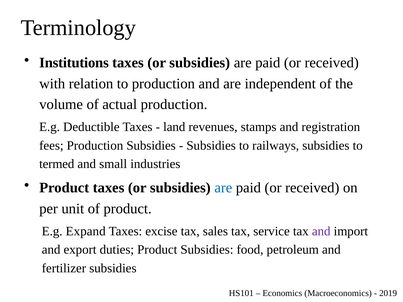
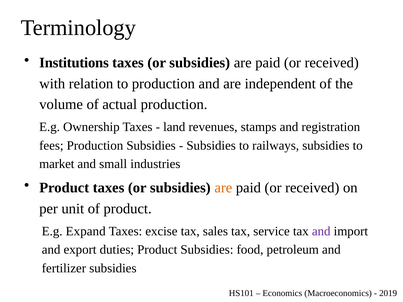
Deductible: Deductible -> Ownership (91, 127)
termed: termed -> market (57, 164)
are colour: blue -> orange (223, 188)
